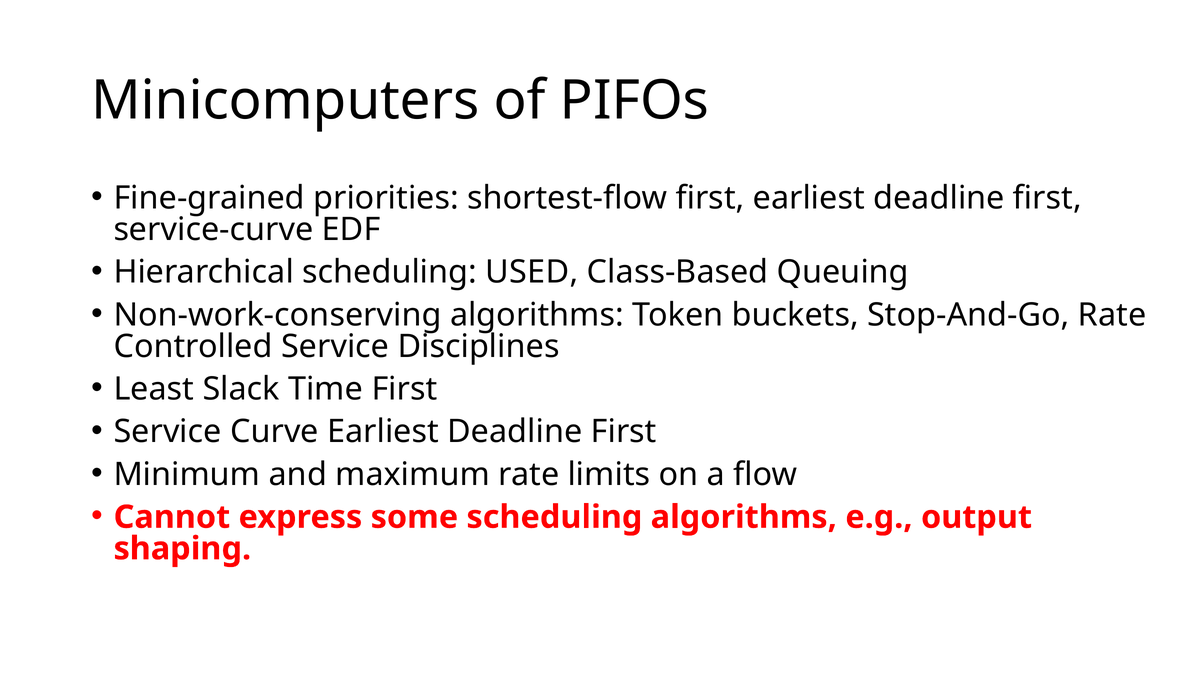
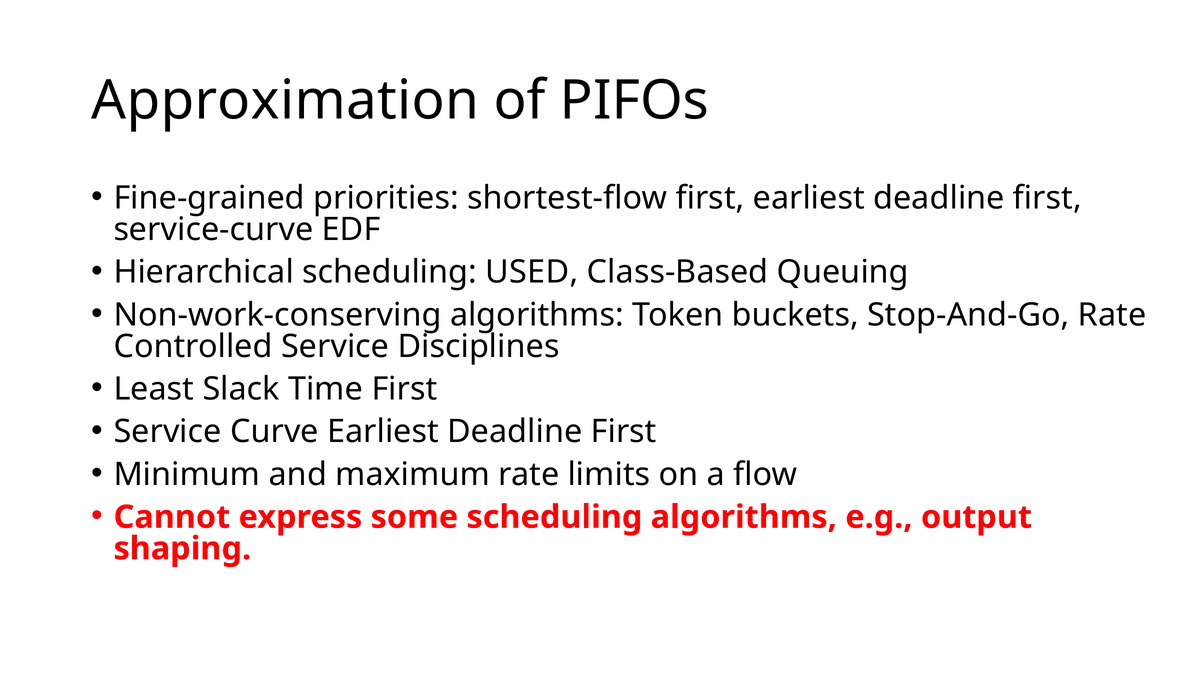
Minicomputers: Minicomputers -> Approximation (285, 100)
